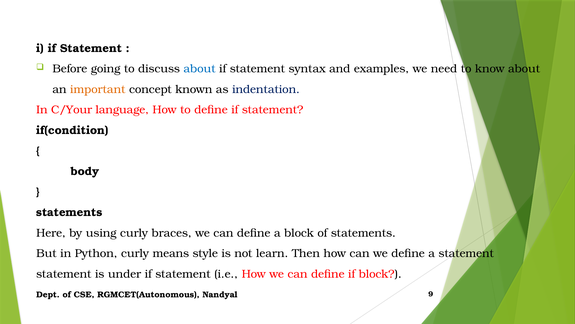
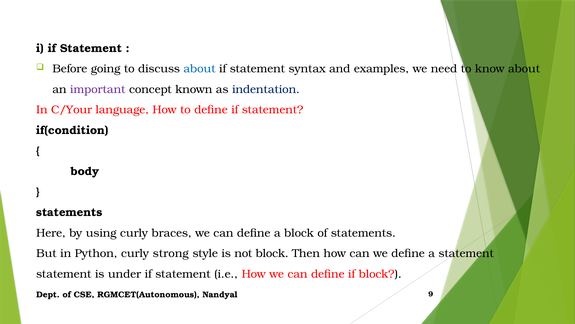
important colour: orange -> purple (98, 89)
means: means -> strong (171, 253)
not learn: learn -> block (272, 253)
